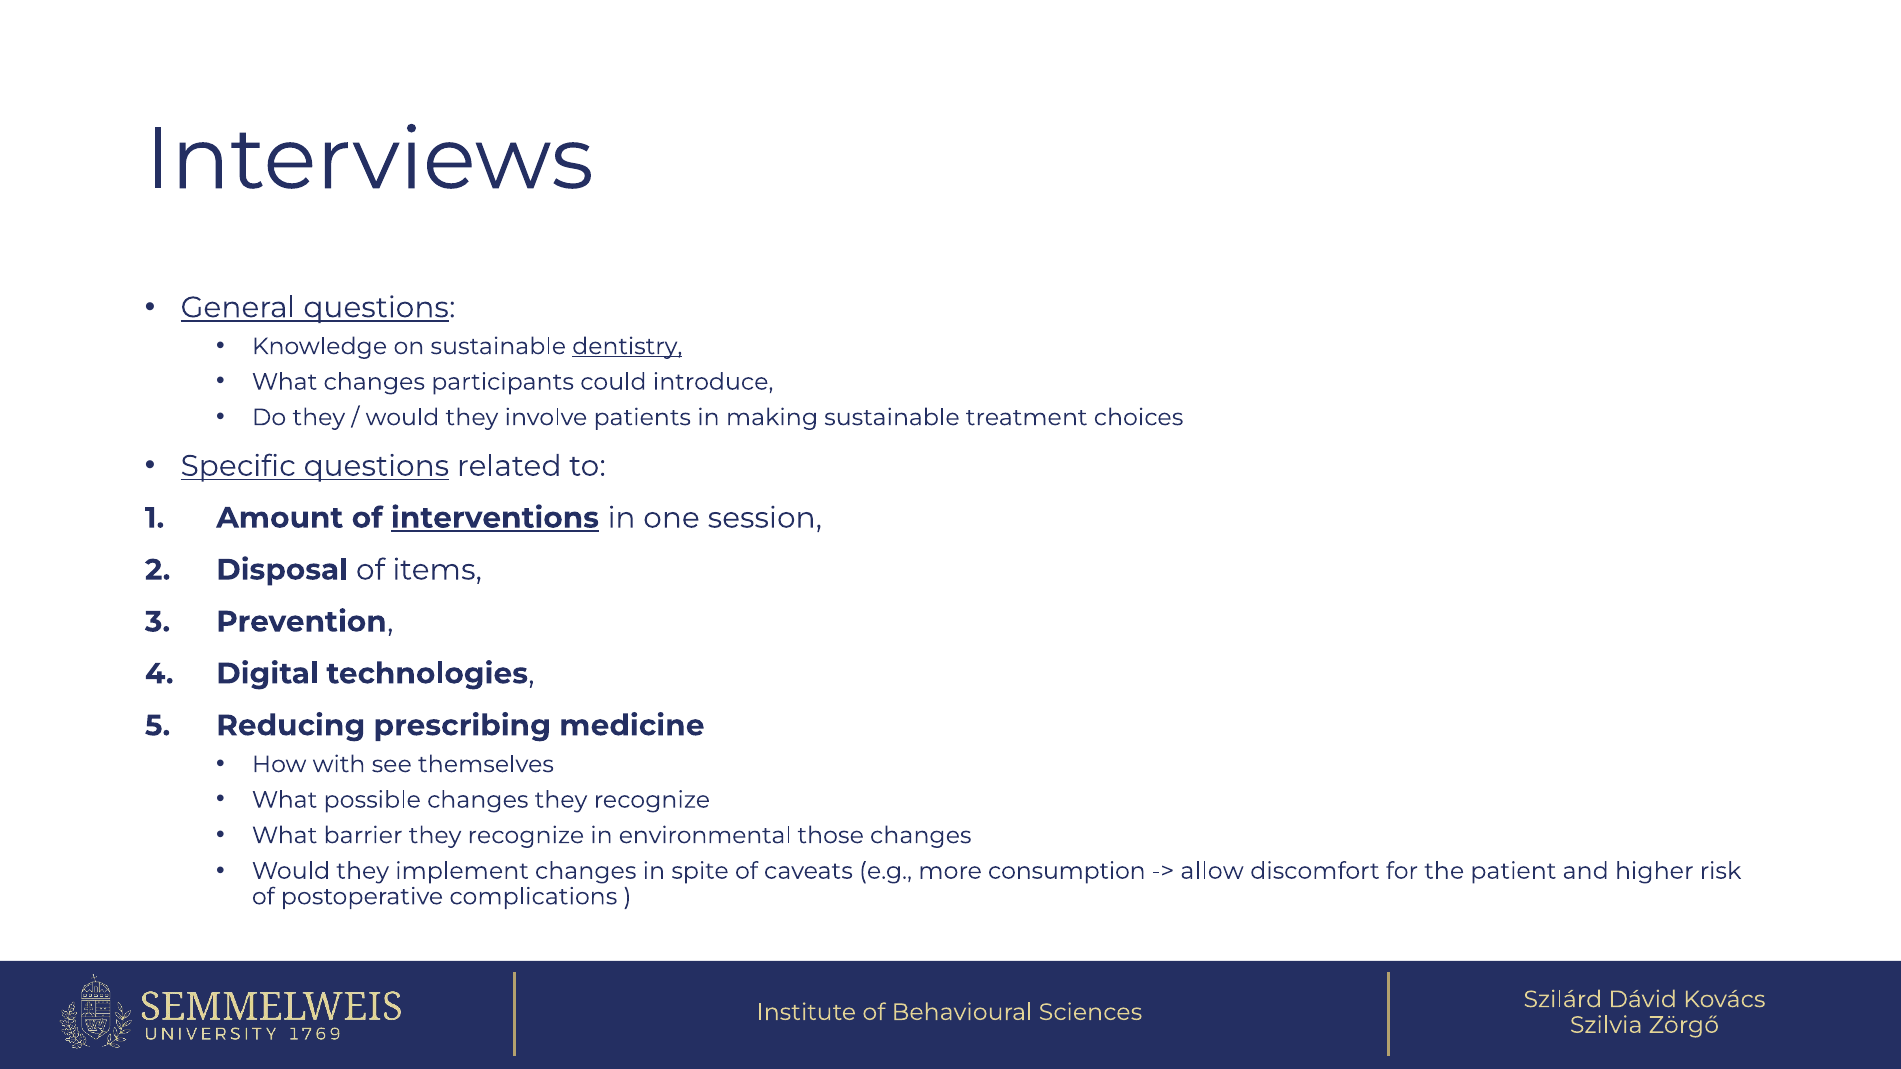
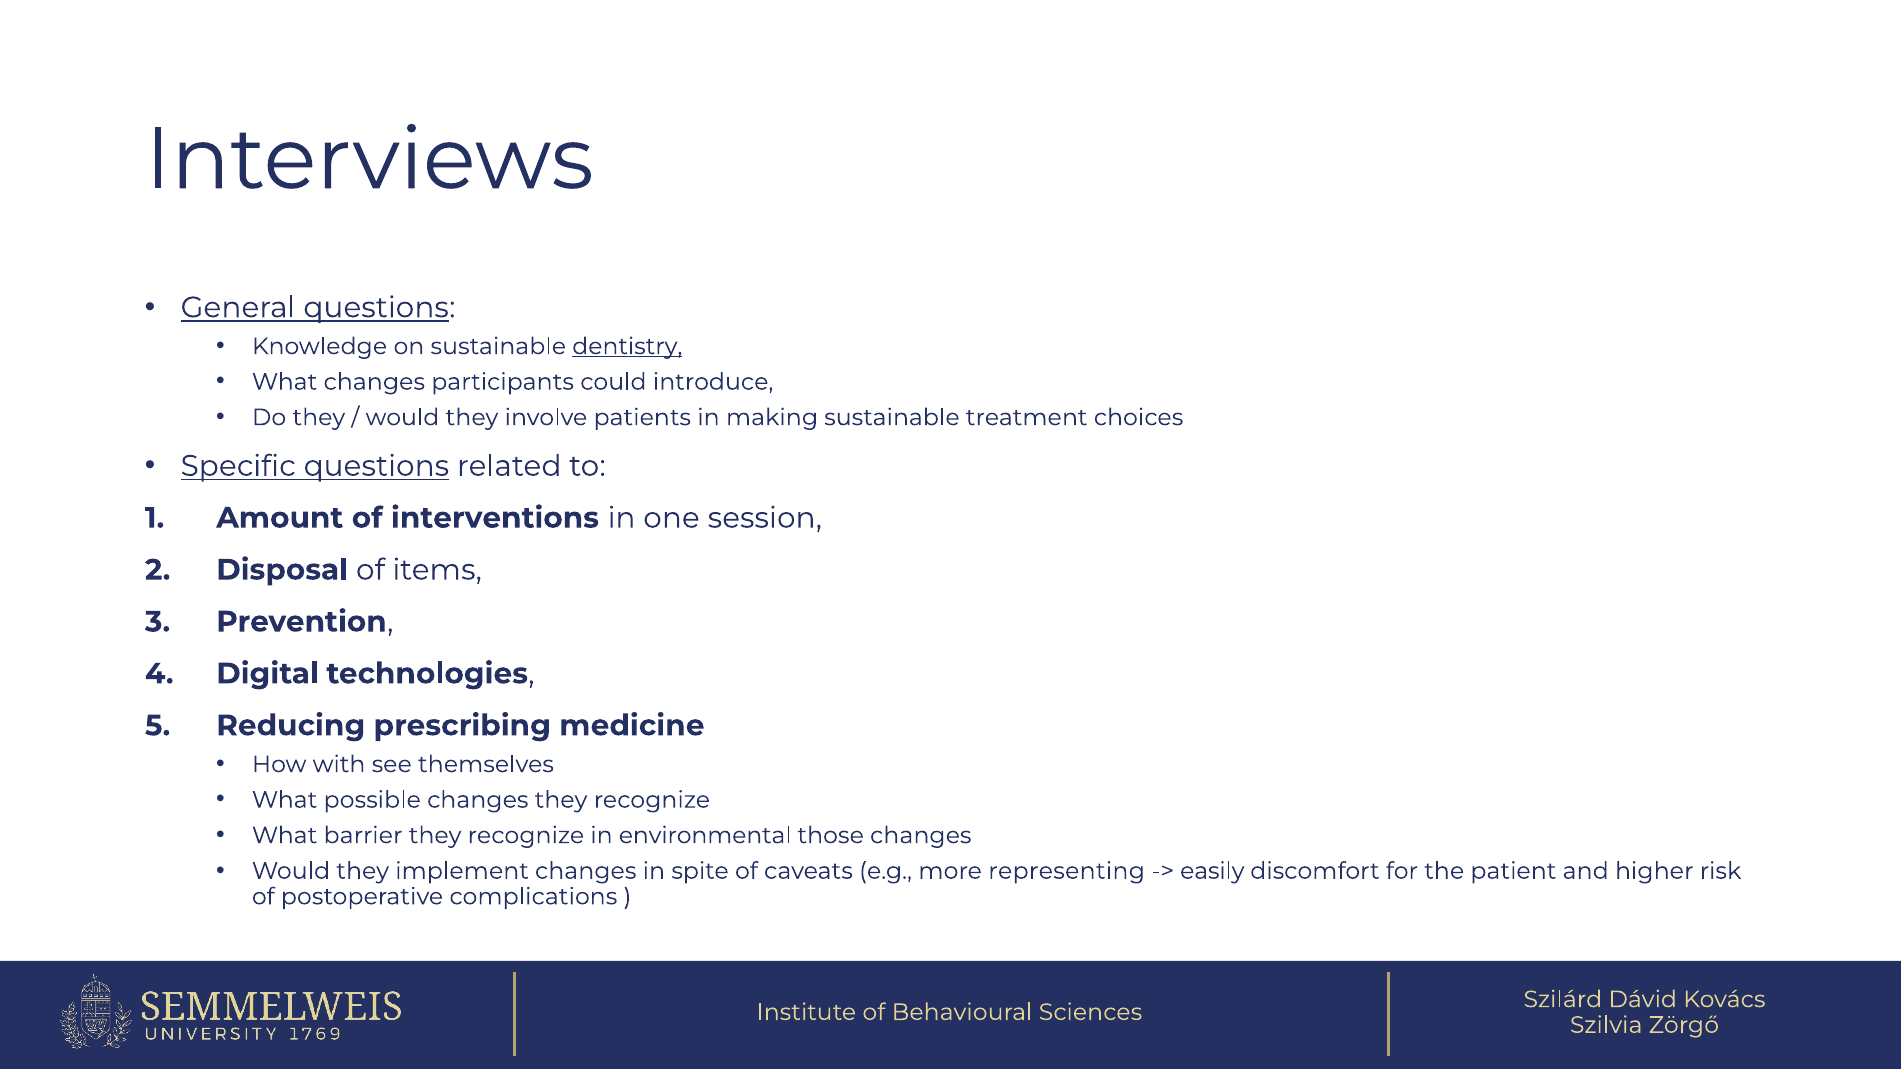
interventions underline: present -> none (495, 518)
consumption: consumption -> representing (1067, 871)
allow: allow -> easily (1212, 871)
